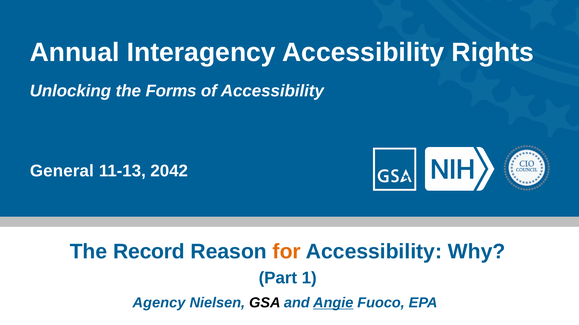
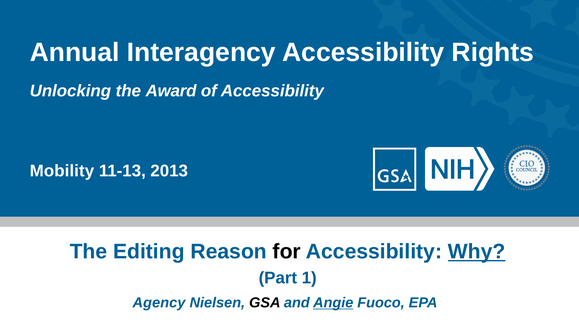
Forms: Forms -> Award (171, 91)
General: General -> Mobility (62, 171)
2042: 2042 -> 2013 (169, 171)
Record: Record -> Editing (149, 252)
for colour: orange -> black (287, 252)
Why underline: none -> present (477, 252)
